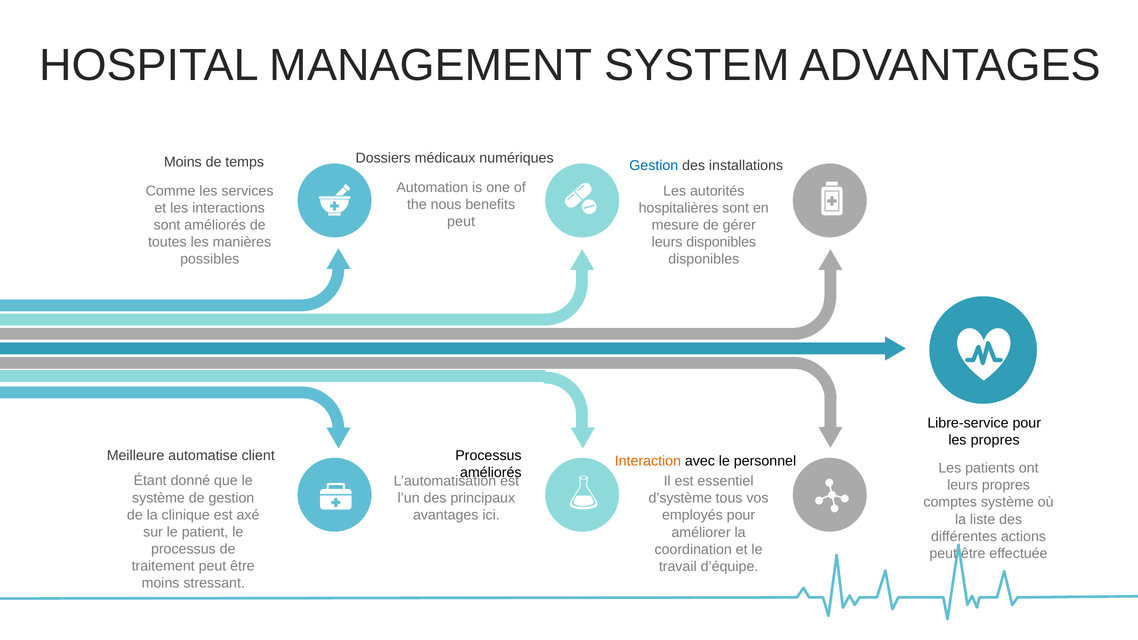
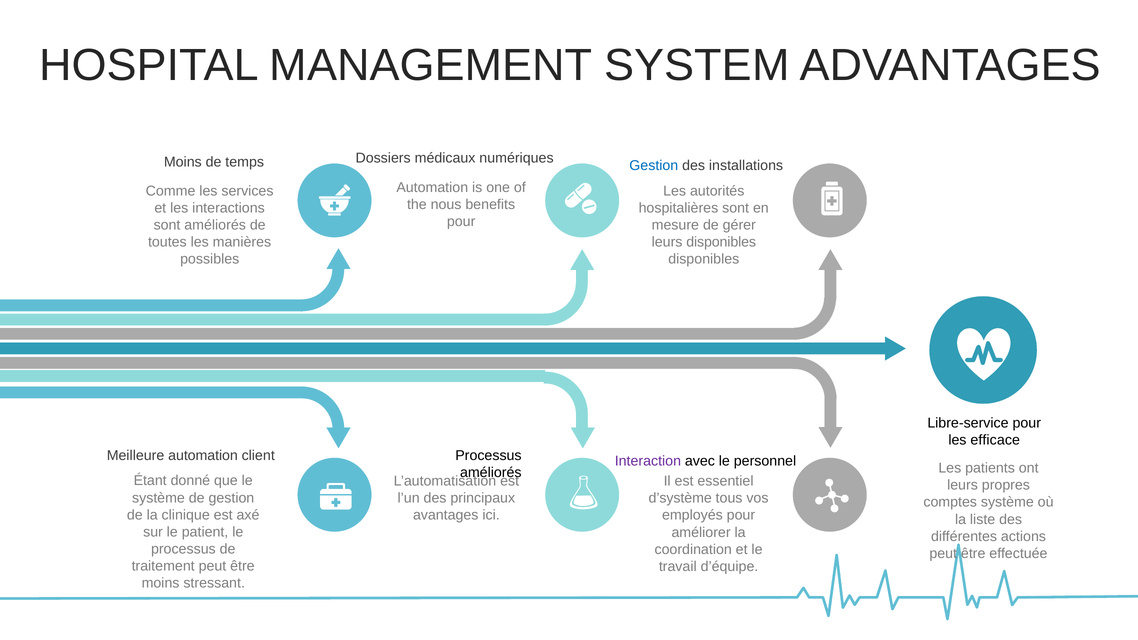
peut: peut -> pour (461, 222)
les propres: propres -> efficace (995, 440)
Meilleure automatise: automatise -> automation (203, 455)
Interaction colour: orange -> purple (648, 461)
